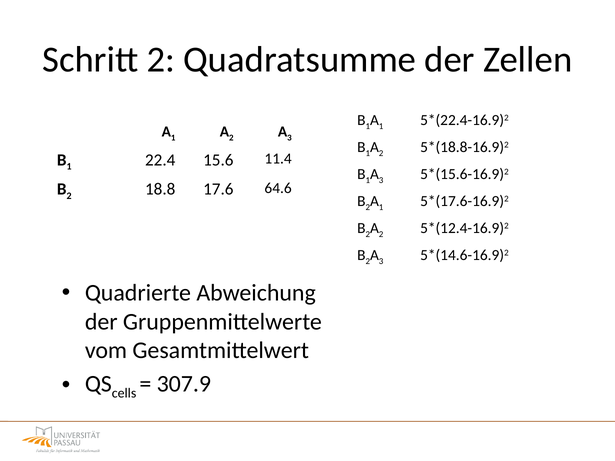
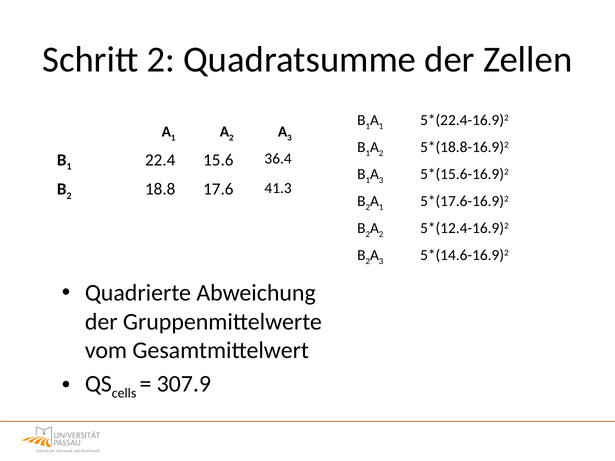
11.4: 11.4 -> 36.4 (278, 159)
64.6: 64.6 -> 41.3 (278, 188)
